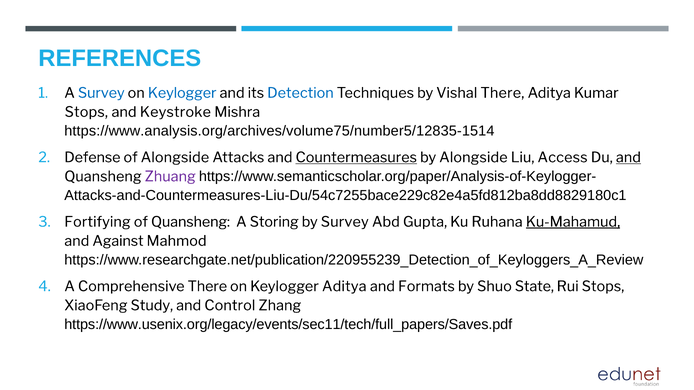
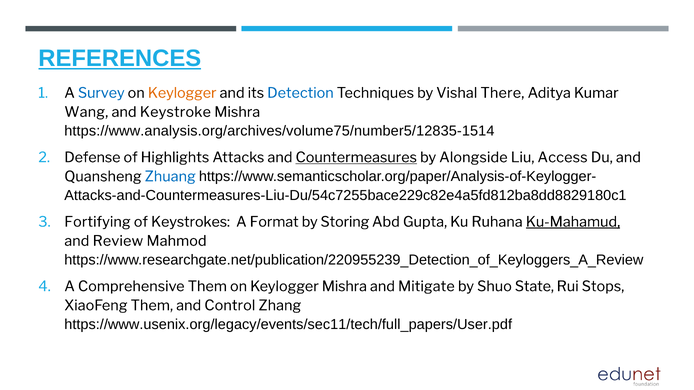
REFERENCES underline: none -> present (120, 59)
Keylogger colour: blue -> orange (182, 93)
Stops: Stops -> Wang (86, 112)
of Alongside: Alongside -> Highlights (175, 158)
and underline: present -> none (628, 158)
Zhuang colour: purple -> blue (170, 177)
of Quansheng: Quansheng -> Keystrokes (191, 222)
Storing: Storing -> Format (274, 222)
by Survey: Survey -> Storing (345, 222)
Against: Against -> Review (118, 241)
Comprehensive There: There -> Them (207, 287)
Keylogger Aditya: Aditya -> Mishra (344, 287)
Formats: Formats -> Mitigate (426, 287)
XiaoFeng Study: Study -> Them (152, 306)
https://www.usenix.org/legacy/events/sec11/tech/full_papers/Saves.pdf: https://www.usenix.org/legacy/events/sec11/tech/full_papers/Saves.pdf -> https://www.usenix.org/legacy/events/sec11/tech/full_papers/User.pdf (288, 325)
